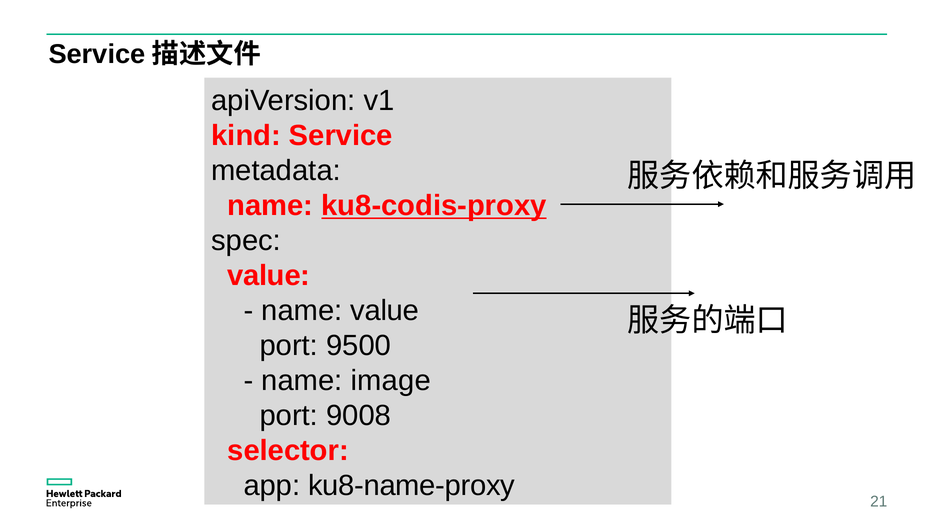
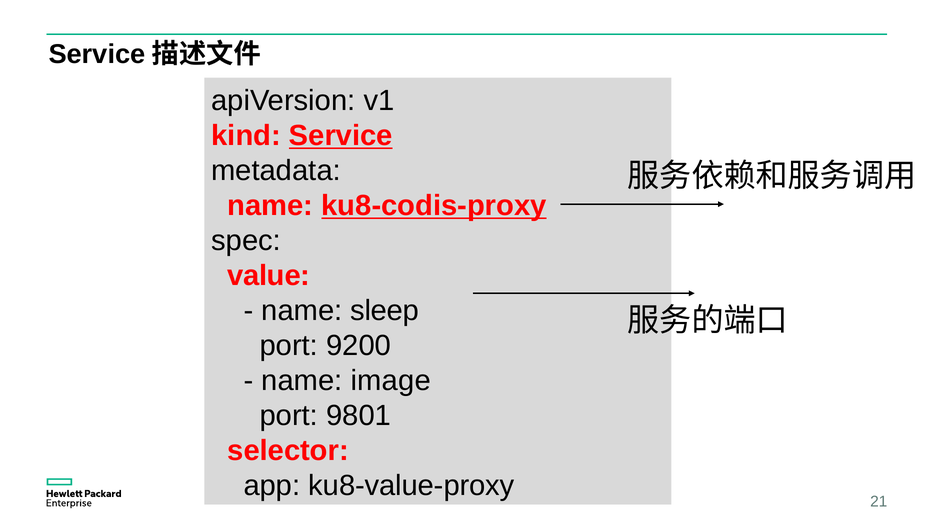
Service underline: none -> present (341, 136)
name value: value -> sleep (385, 311)
9500: 9500 -> 9200 (359, 346)
9008: 9008 -> 9801 (359, 416)
ku8-name-proxy: ku8-name-proxy -> ku8-value-proxy (411, 486)
